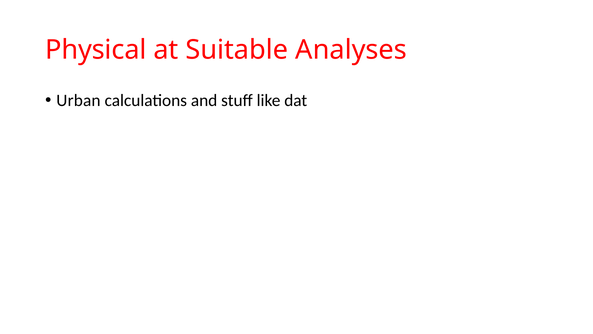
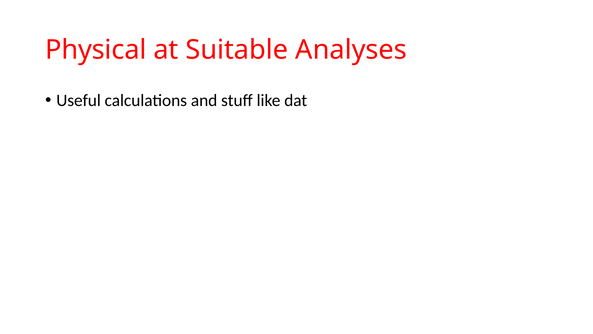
Urban: Urban -> Useful (79, 100)
